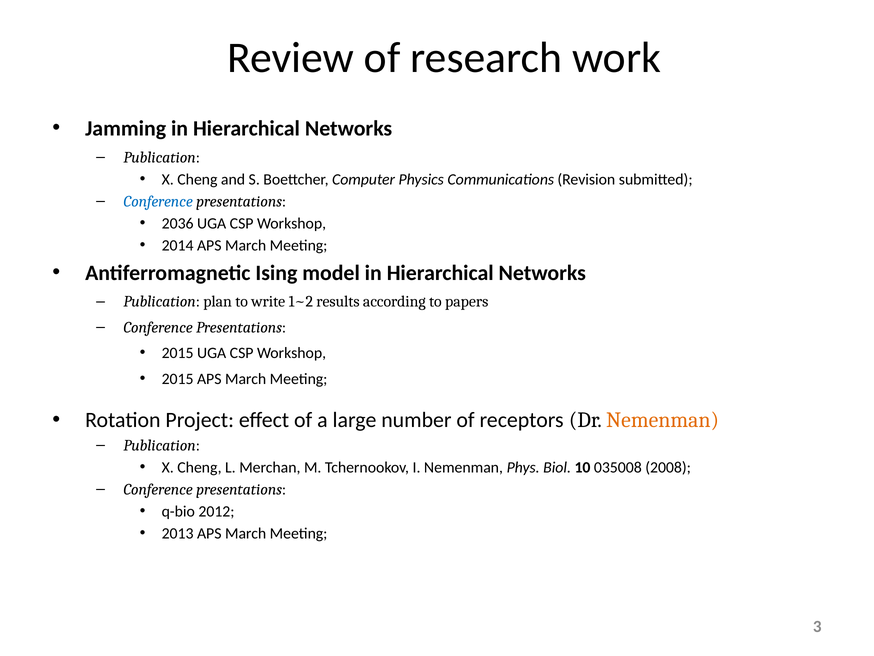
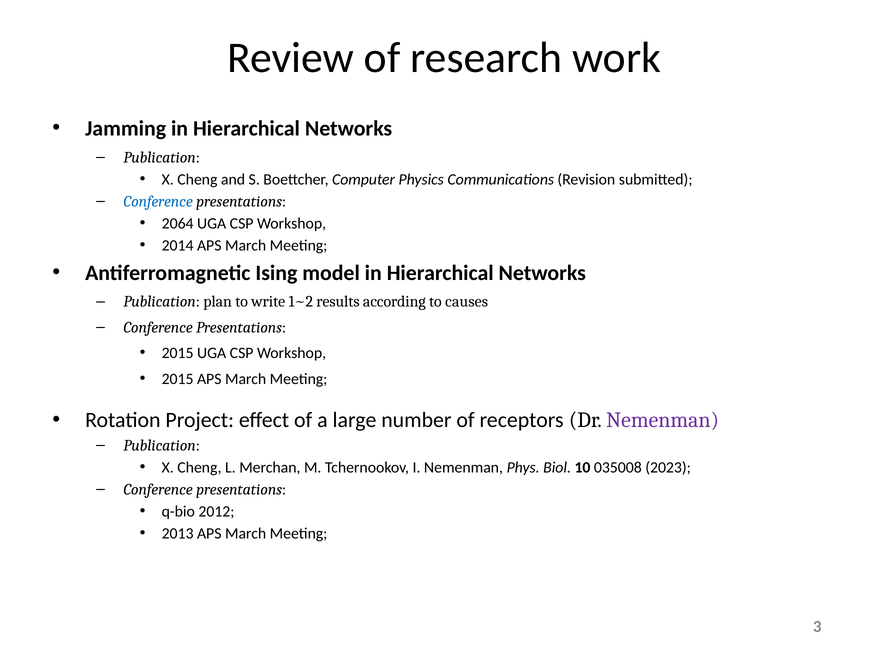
2036: 2036 -> 2064 (178, 223)
papers: papers -> causes (467, 302)
Nemenman colour: orange -> purple (663, 420)
2008: 2008 -> 2023 (668, 467)
